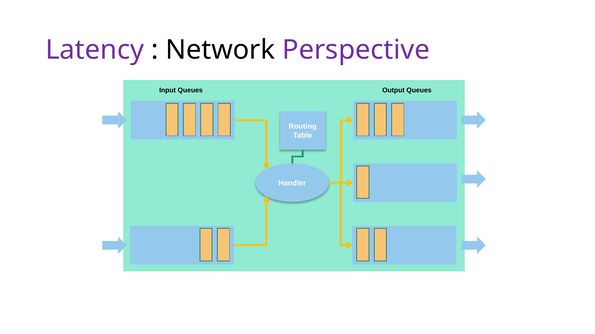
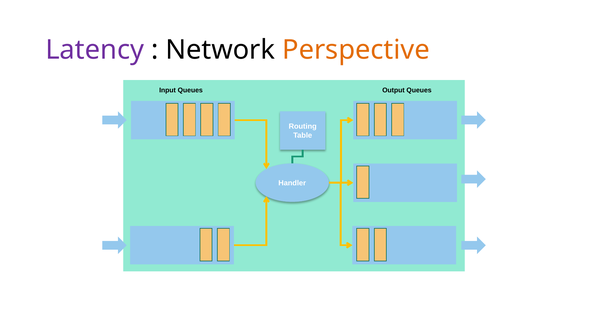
Perspective colour: purple -> orange (356, 50)
